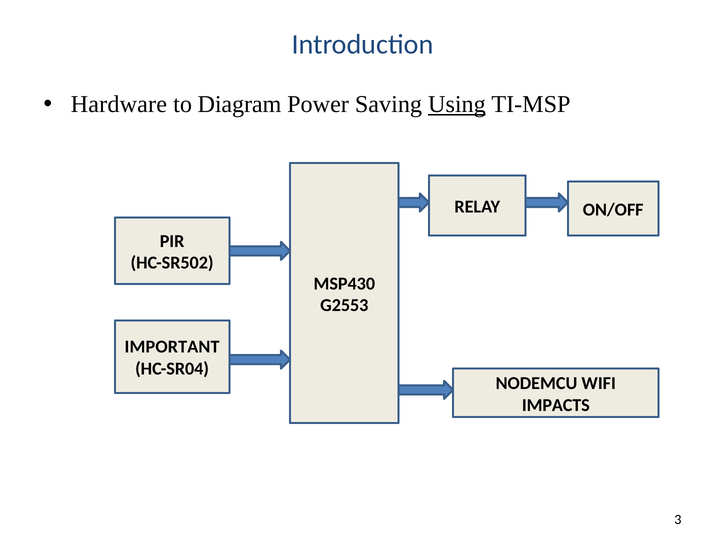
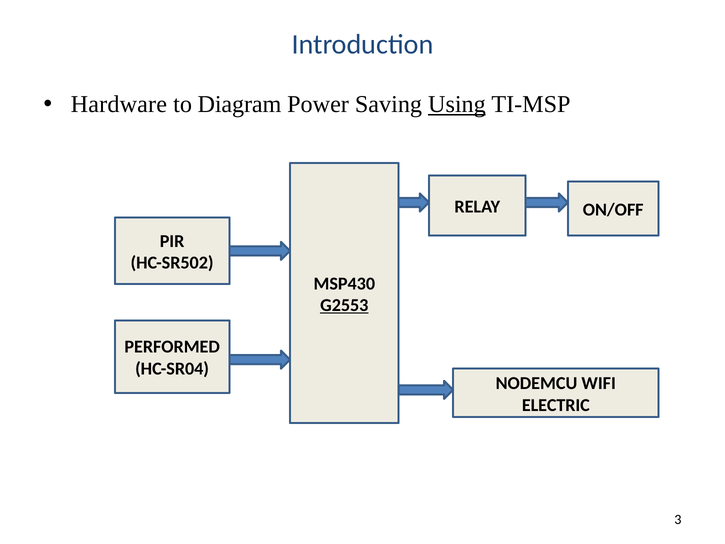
G2553 underline: none -> present (344, 305)
IMPORTANT: IMPORTANT -> PERFORMED (172, 347)
IMPACTS: IMPACTS -> ELECTRIC (556, 405)
